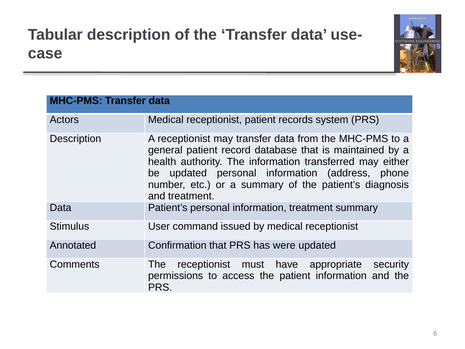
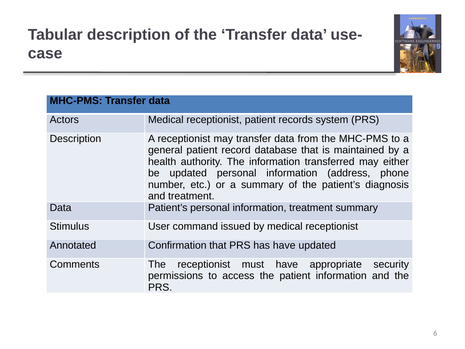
has were: were -> have (284, 245)
